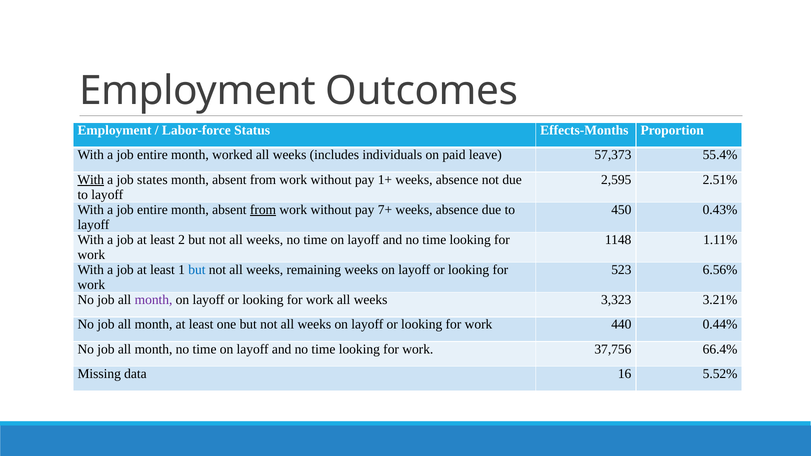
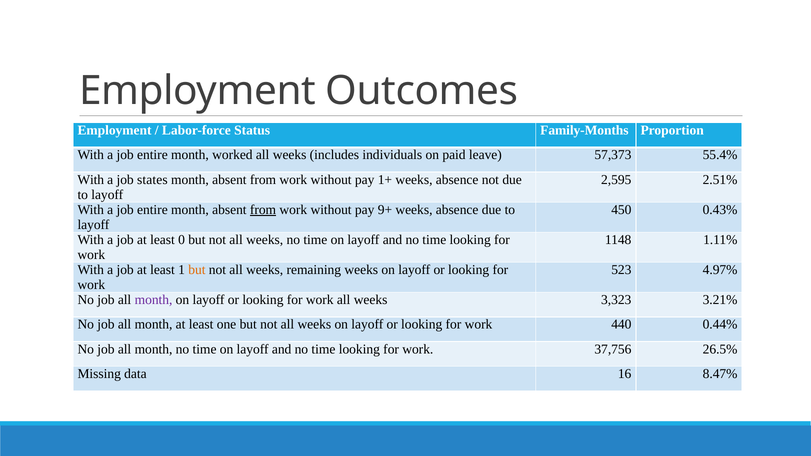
Effects-Months: Effects-Months -> Family-Months (584, 130)
With underline: present -> none (91, 180)
7+: 7+ -> 9+ (385, 210)
2: 2 -> 0 (182, 240)
but colour: blue -> orange (197, 270)
6.56%: 6.56% -> 4.97% (720, 270)
66.4%: 66.4% -> 26.5% (720, 349)
5.52%: 5.52% -> 8.47% (720, 374)
